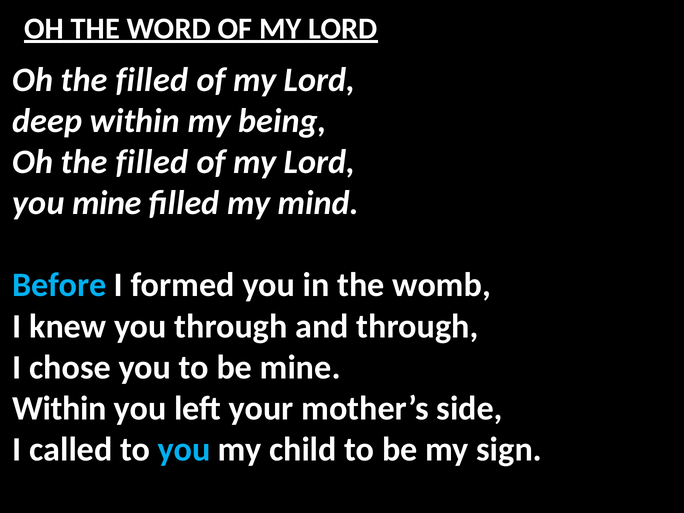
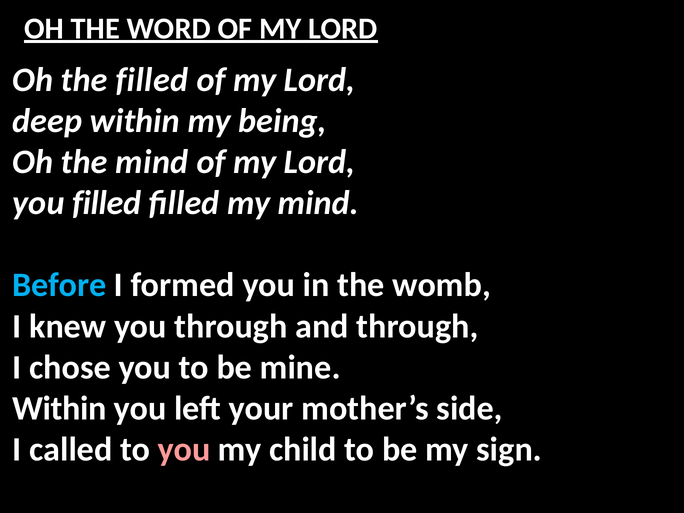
filled: filled -> mind (152, 162)
you mine: mine -> filled (107, 203)
you colour: light blue -> pink (184, 449)
